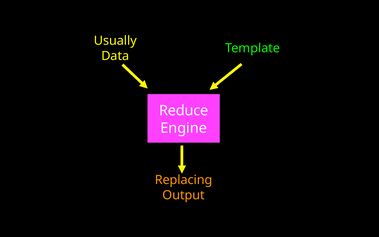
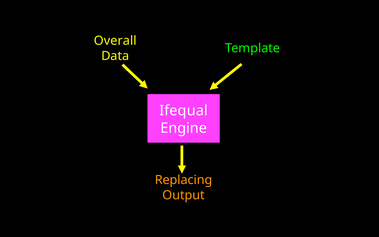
Usually: Usually -> Overall (115, 41)
Reduce: Reduce -> Ifequal (184, 111)
